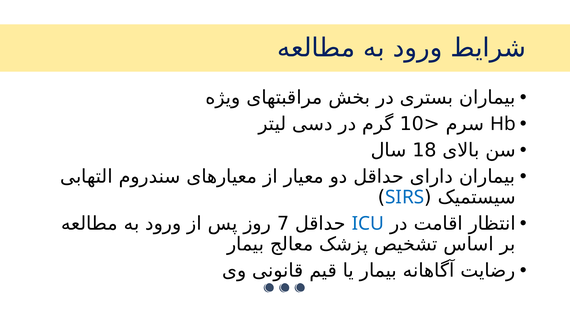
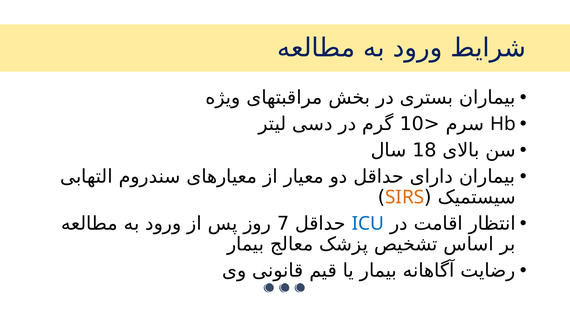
SIRS colour: blue -> orange (405, 198)
